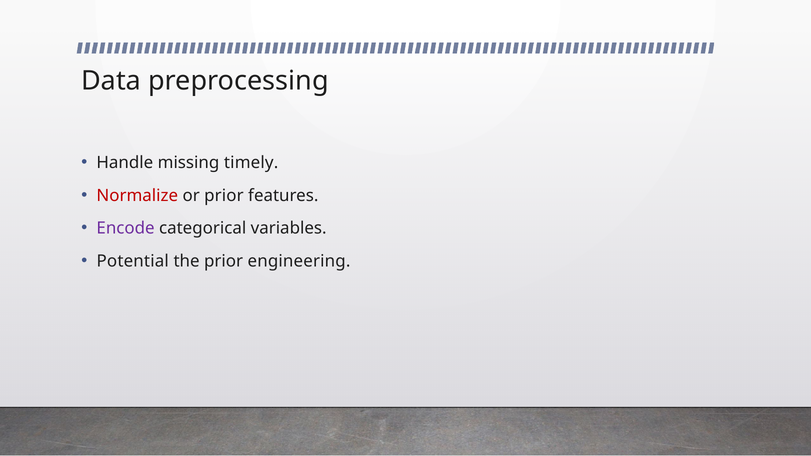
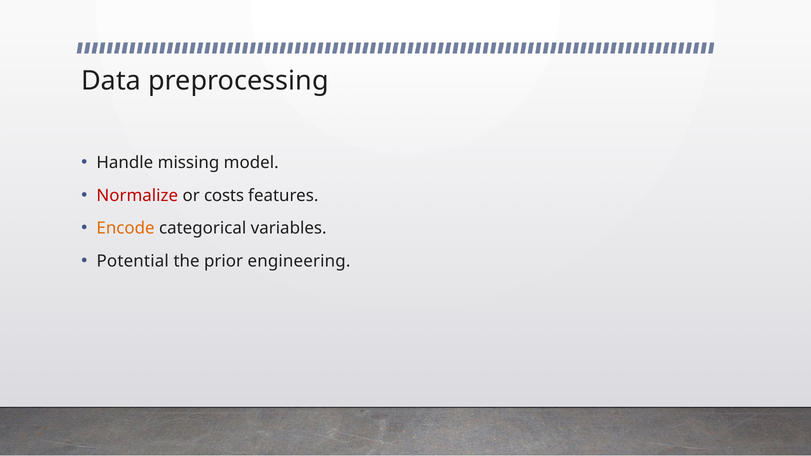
timely: timely -> model (251, 163)
or prior: prior -> costs (224, 196)
Encode colour: purple -> orange (126, 228)
